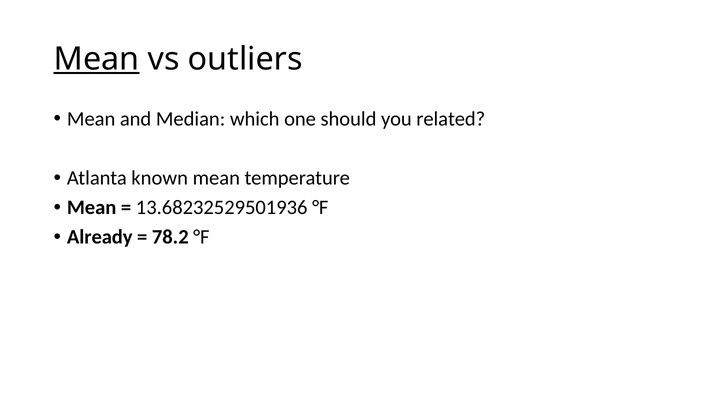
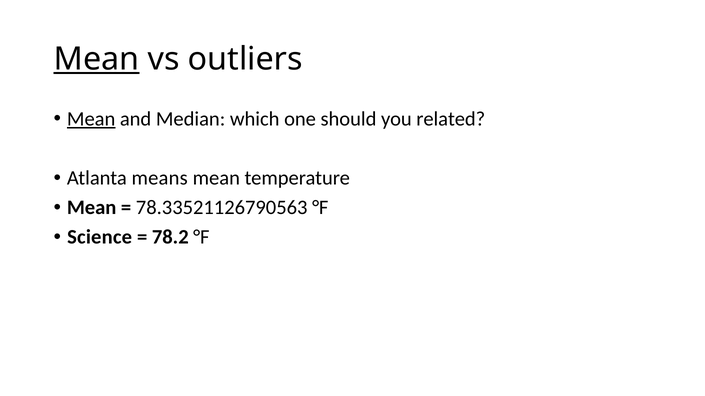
Mean underline: none -> present (91, 119)
known: known -> means (160, 178)
13.68232529501936: 13.68232529501936 -> 78.33521126790563 (222, 208)
Already: Already -> Science (100, 237)
